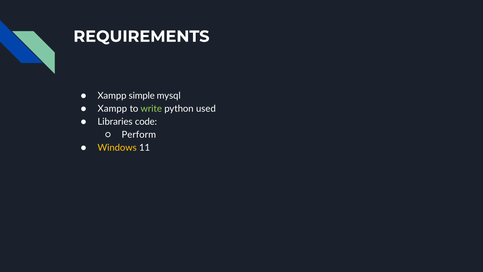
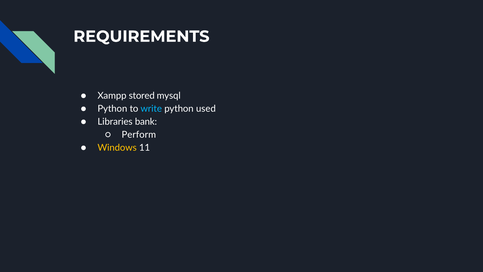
simple: simple -> stored (142, 96)
Xampp: Xampp -> Python (112, 109)
write colour: light green -> light blue (151, 109)
code: code -> bank (146, 122)
